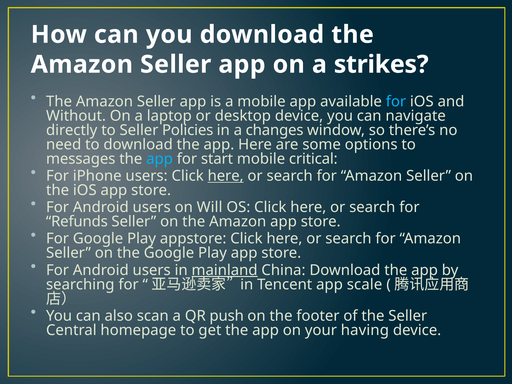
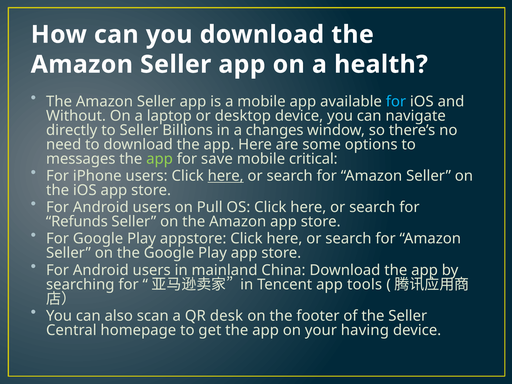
strikes: strikes -> health (381, 64)
Policies: Policies -> Billions (188, 130)
app colour: light blue -> light green (160, 159)
start: start -> save (217, 159)
Will: Will -> Pull (210, 207)
mainland underline: present -> none (225, 270)
scale: scale -> tools (365, 284)
push: push -> desk (227, 316)
